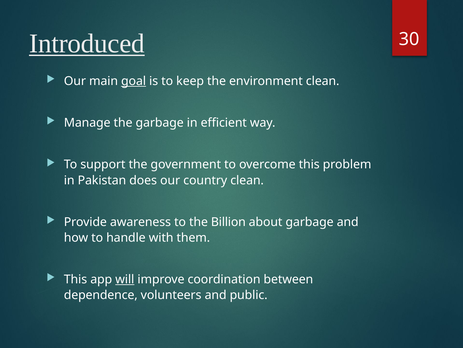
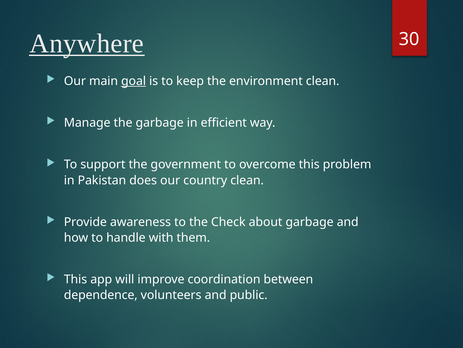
Introduced: Introduced -> Anywhere (87, 43)
Billion: Billion -> Check (228, 222)
will underline: present -> none (125, 279)
